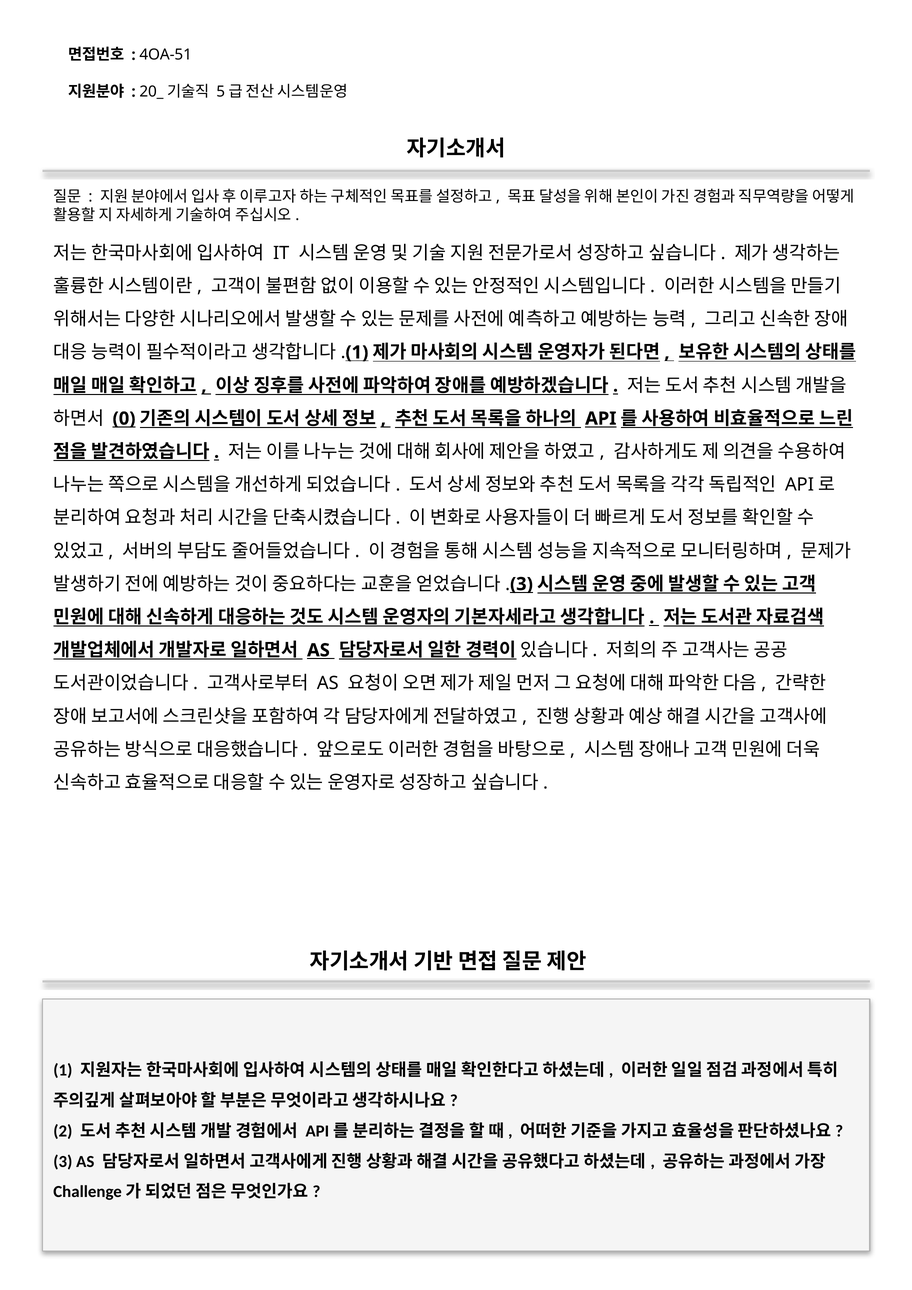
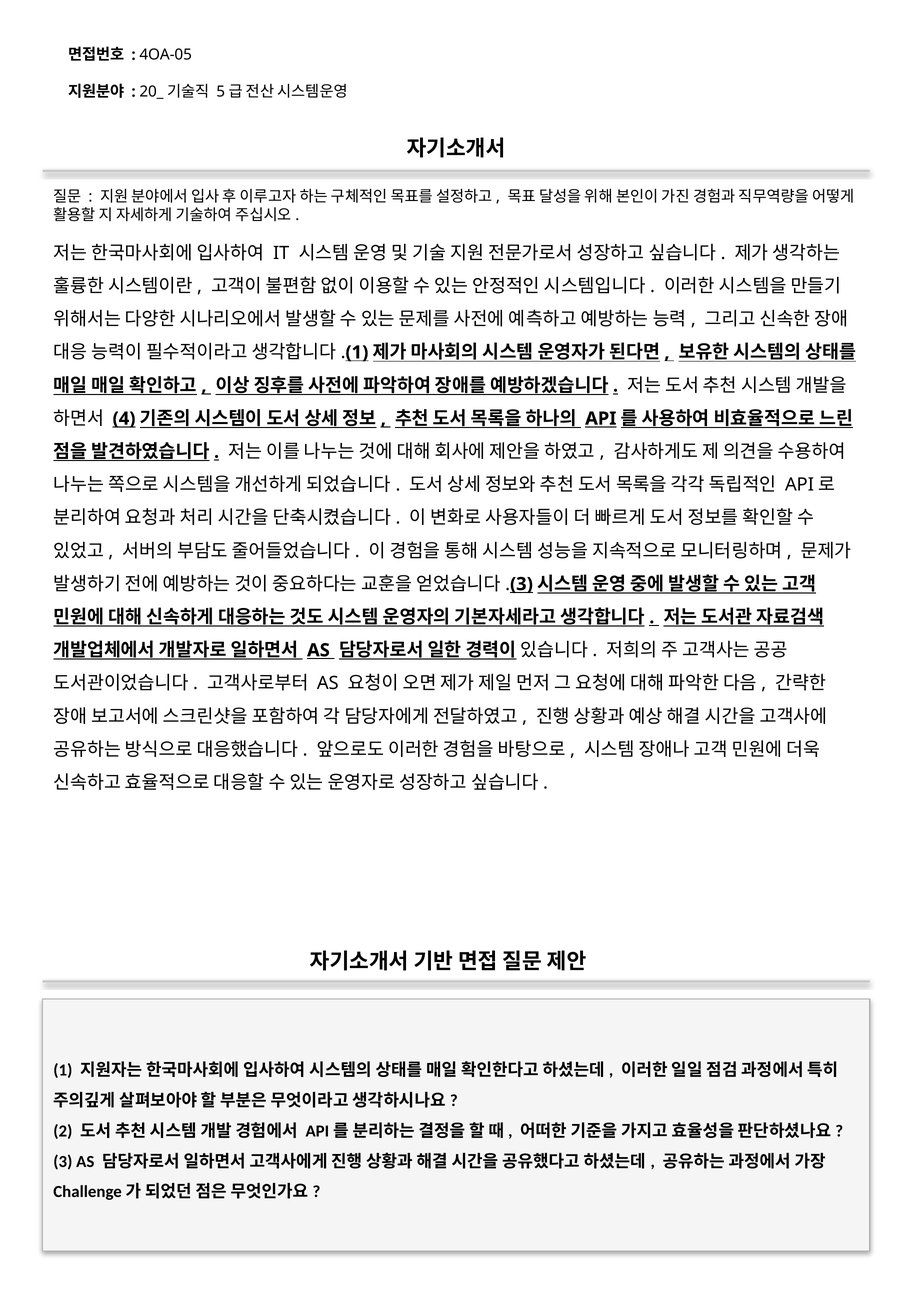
4OA-51: 4OA-51 -> 4OA-05 (166, 55)
0: 0 -> 4 (124, 419)
